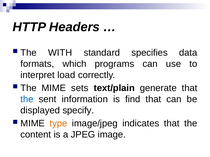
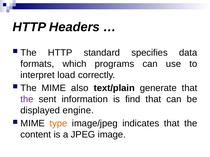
The WITH: WITH -> HTTP (60, 53)
sets: sets -> also (80, 88)
the colour: blue -> purple (27, 99)
specify: specify -> engine (78, 111)
